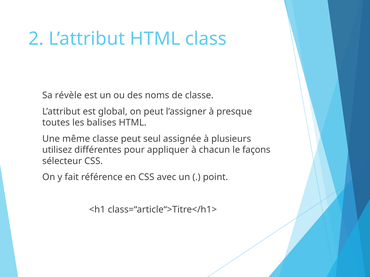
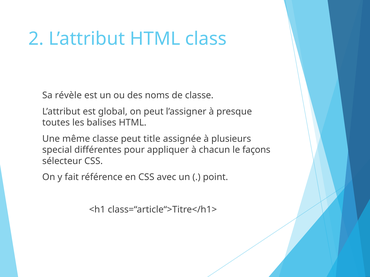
seul: seul -> title (152, 139)
utilisez: utilisez -> special (57, 150)
